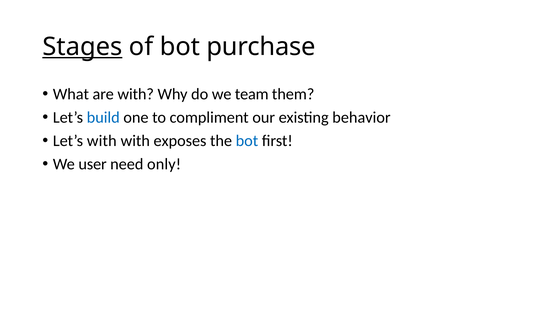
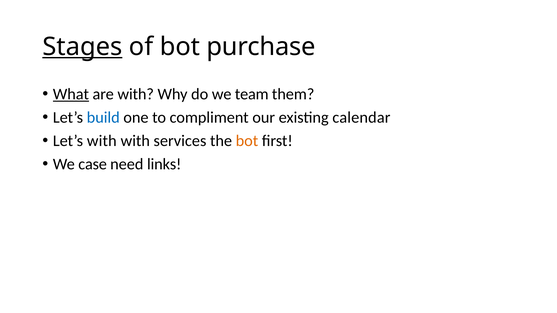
What underline: none -> present (71, 94)
behavior: behavior -> calendar (361, 118)
exposes: exposes -> services (180, 141)
bot colour: blue -> orange (247, 141)
user: user -> case (93, 164)
only: only -> links (164, 164)
